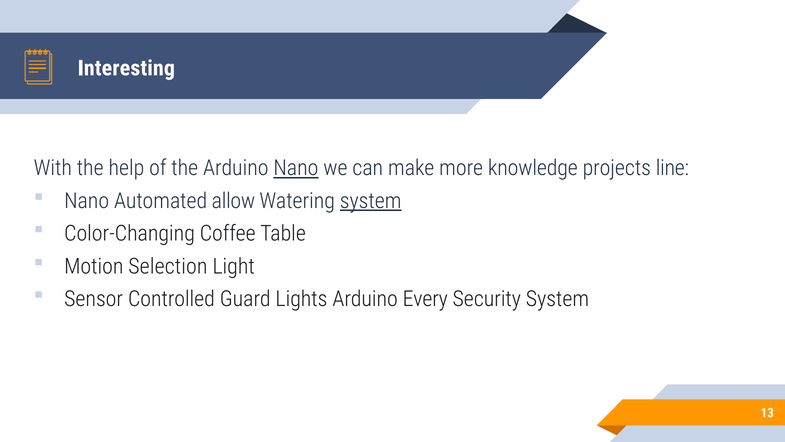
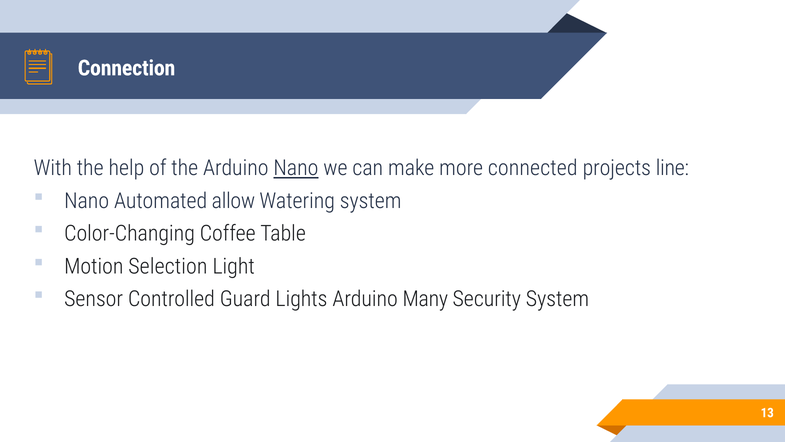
Interesting: Interesting -> Connection (127, 68)
knowledge: knowledge -> connected (533, 168)
system underline: present -> none (371, 201)
Every: Every -> Many (425, 299)
